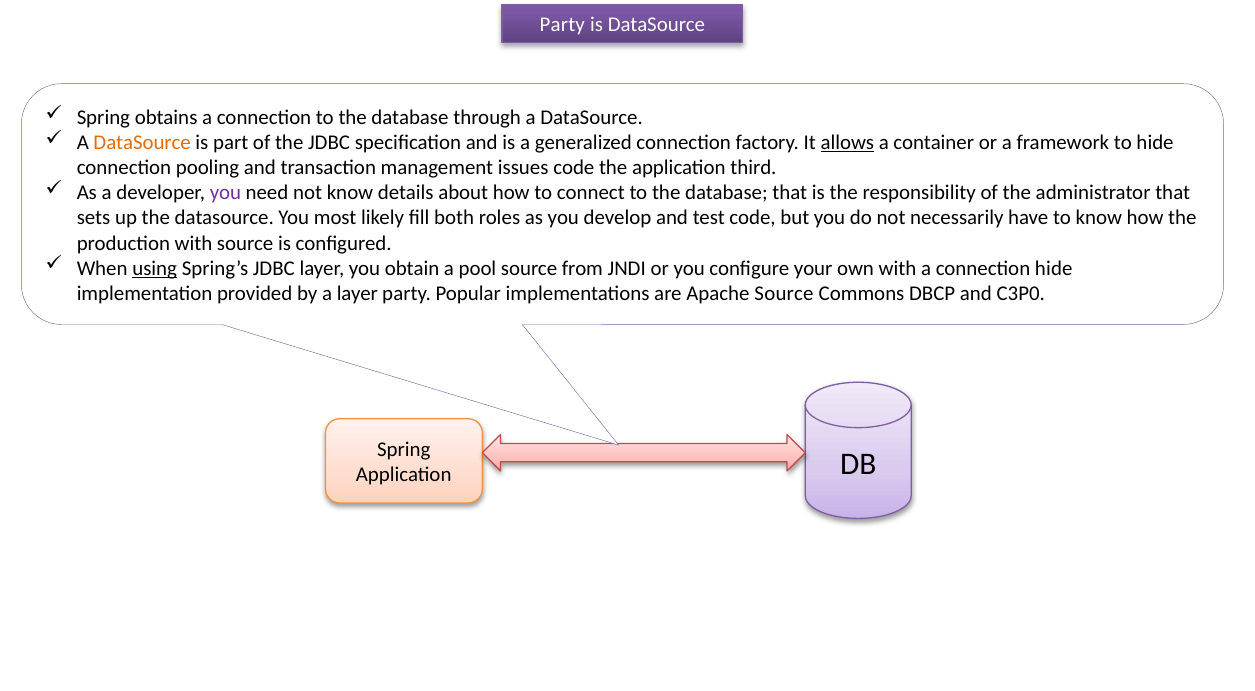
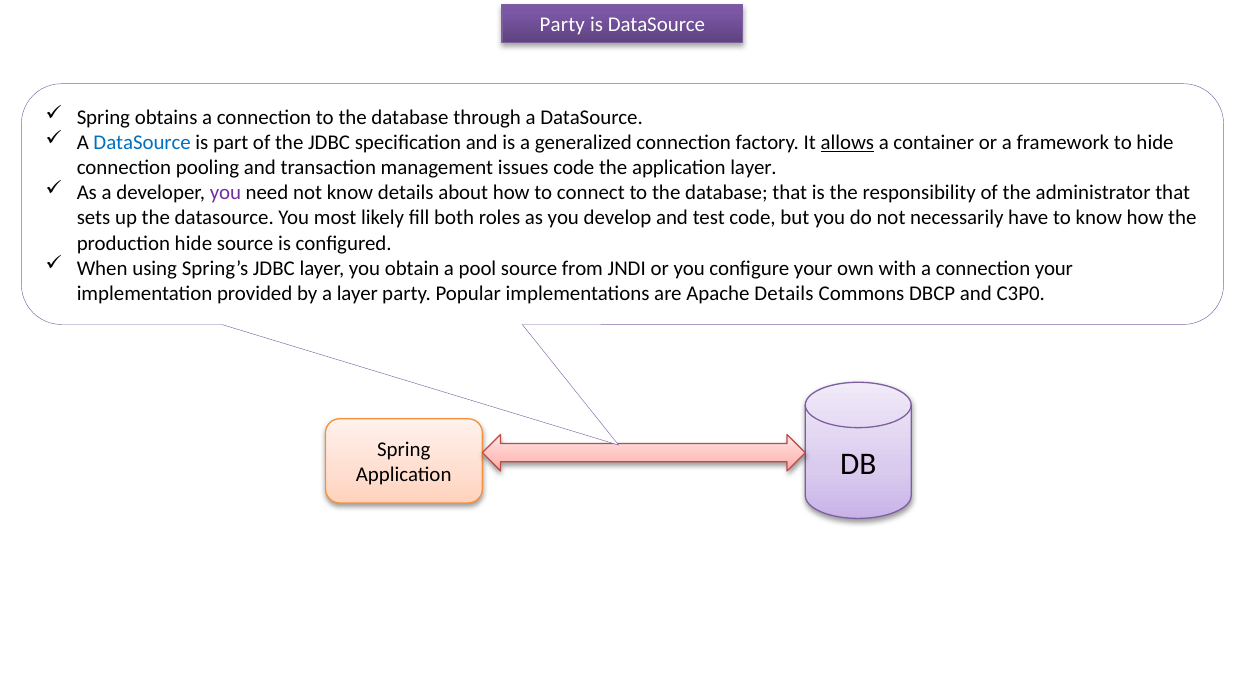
DataSource colour: orange -> blue (142, 143)
application third: third -> layer (753, 168)
production with: with -> hide (193, 243)
using underline: present -> none (155, 268)
connection hide: hide -> your (1054, 268)
Apache Source: Source -> Details (784, 293)
